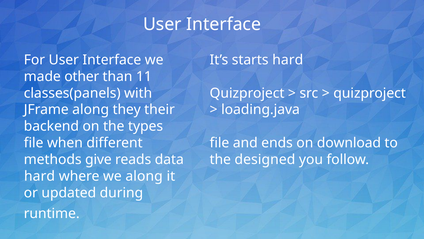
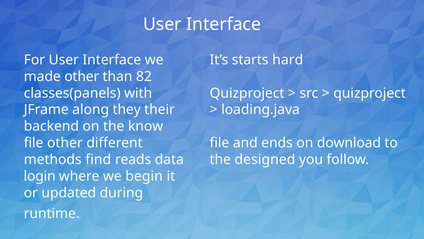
11: 11 -> 82 (144, 76)
types: types -> know (146, 126)
file when: when -> other (65, 143)
give: give -> find (98, 159)
hard: hard -> login (40, 176)
we along: along -> begin (144, 176)
